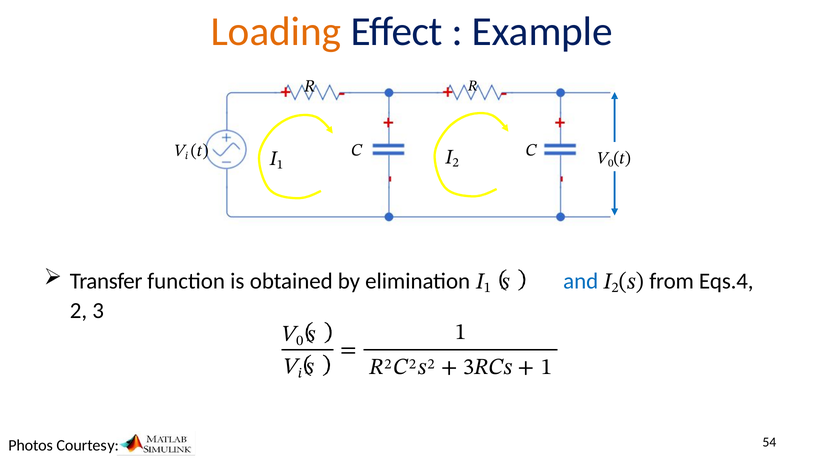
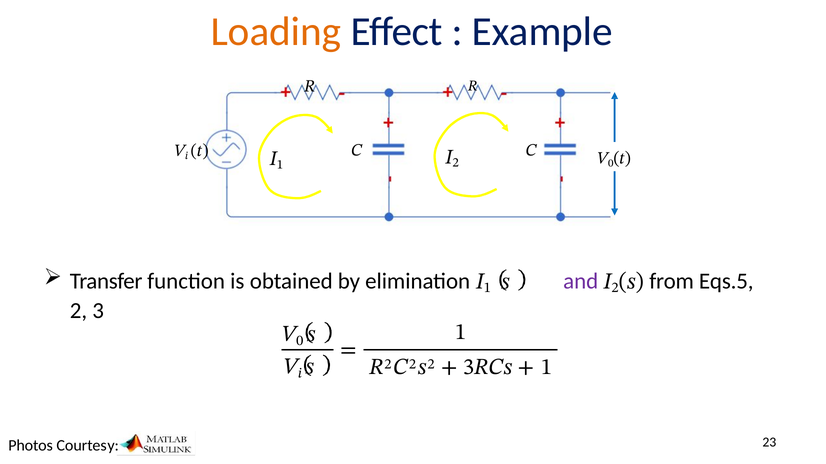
and colour: blue -> purple (581, 281)
Eqs.4: Eqs.4 -> Eqs.5 (726, 281)
54: 54 -> 23 (769, 443)
